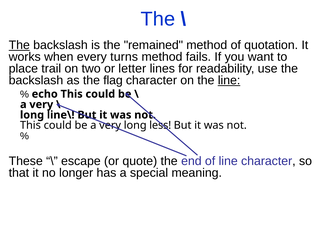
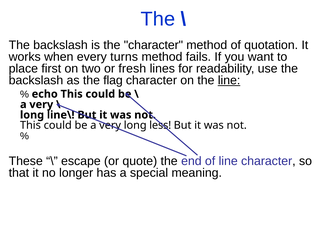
The underline: present -> none (19, 45)
the remained: remained -> character (153, 45)
trail: trail -> first (51, 69)
letter: letter -> fresh (132, 69)
